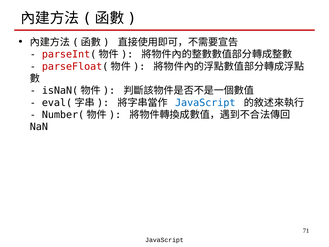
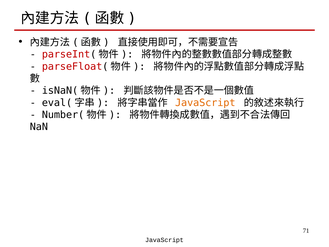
JavaScript colour: blue -> orange (205, 103)
